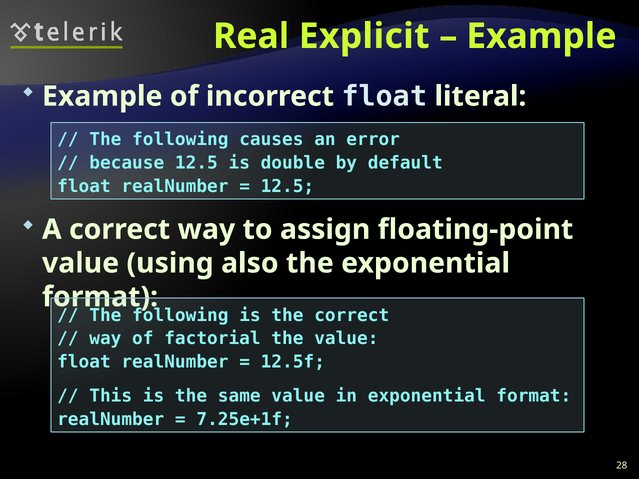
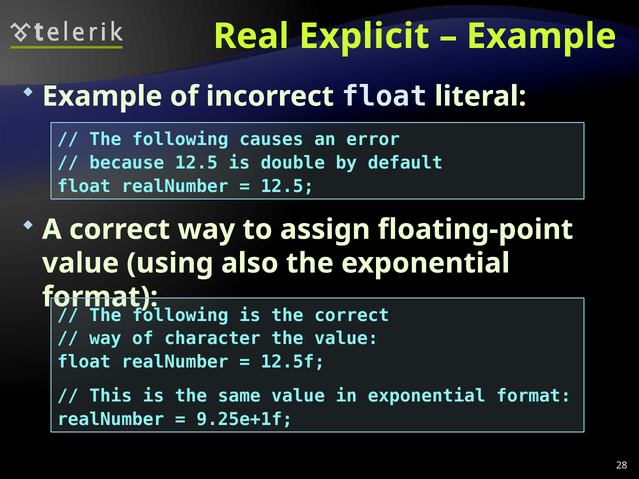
factorial: factorial -> character (212, 339)
7.25e+1f: 7.25e+1f -> 9.25e+1f (245, 420)
